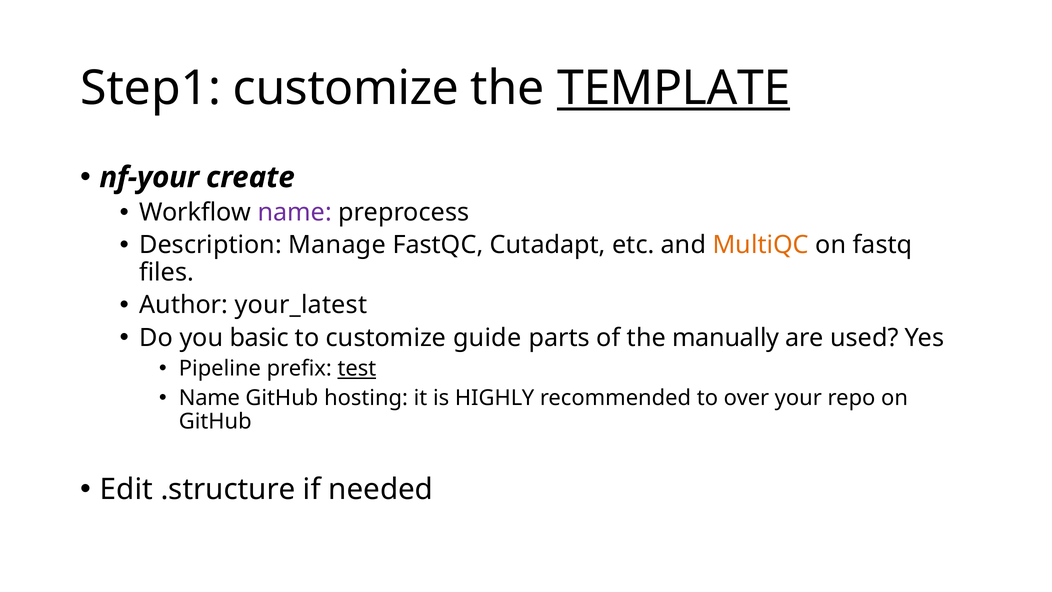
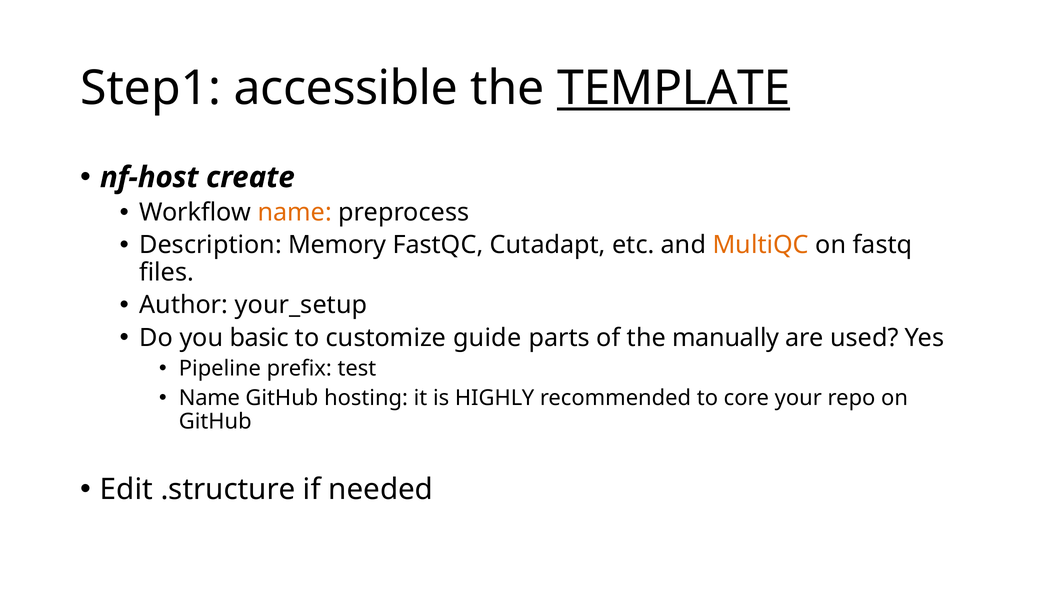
Step1 customize: customize -> accessible (346, 88)
nf-your: nf-your -> nf-host (149, 177)
name colour: purple -> orange (295, 212)
Manage: Manage -> Memory (337, 245)
your_latest: your_latest -> your_setup (301, 305)
test underline: present -> none (357, 369)
over: over -> core (746, 398)
